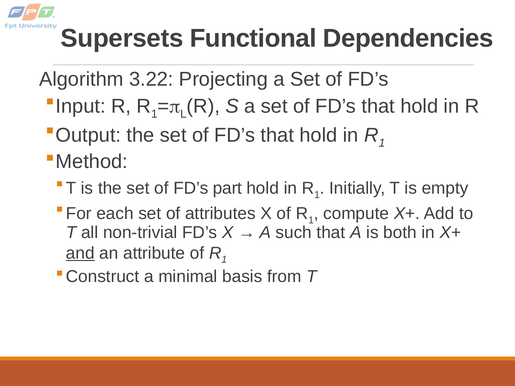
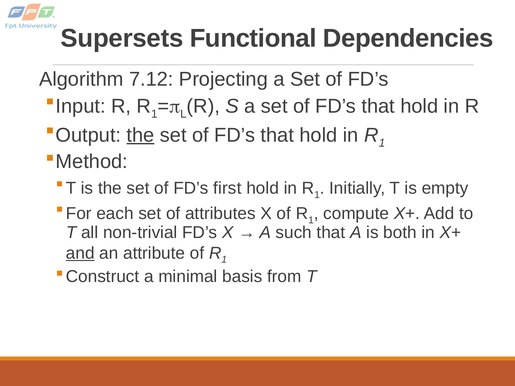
3.22: 3.22 -> 7.12 (151, 79)
the underline: none -> present (141, 135)
part: part -> first (227, 188)
